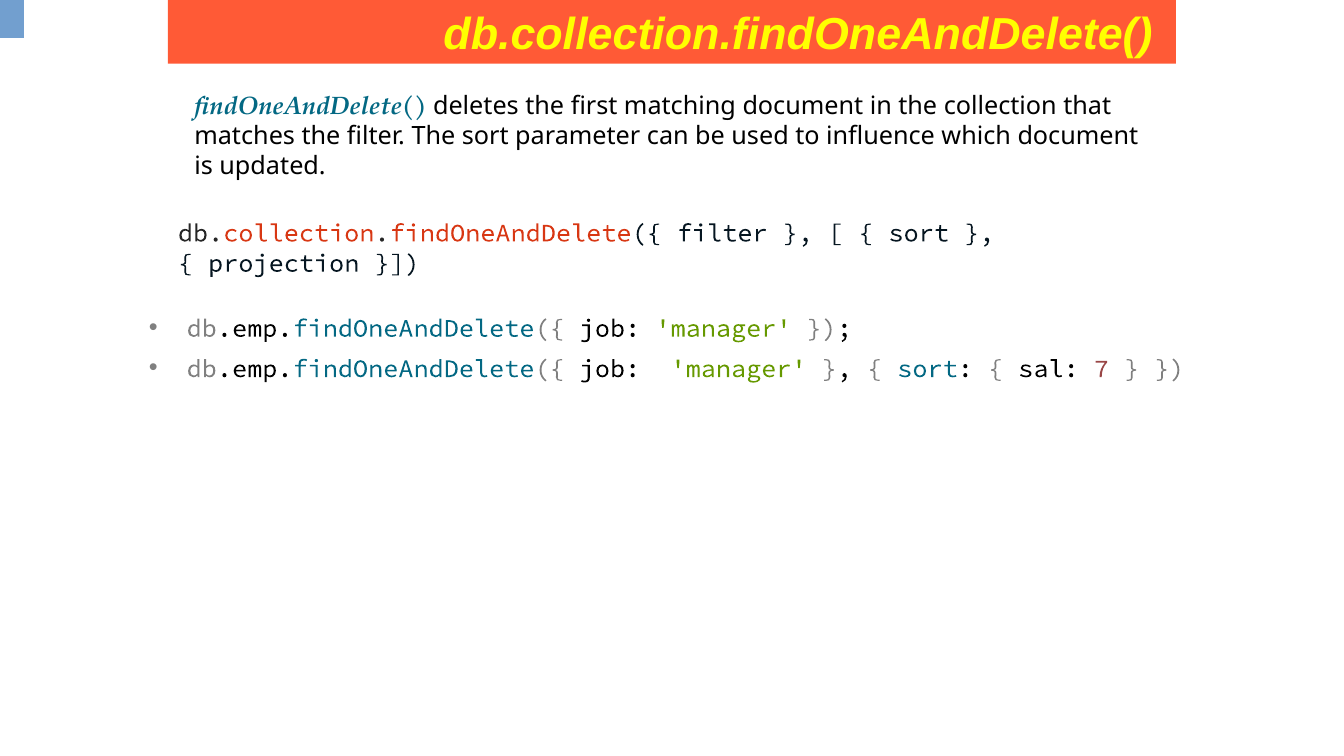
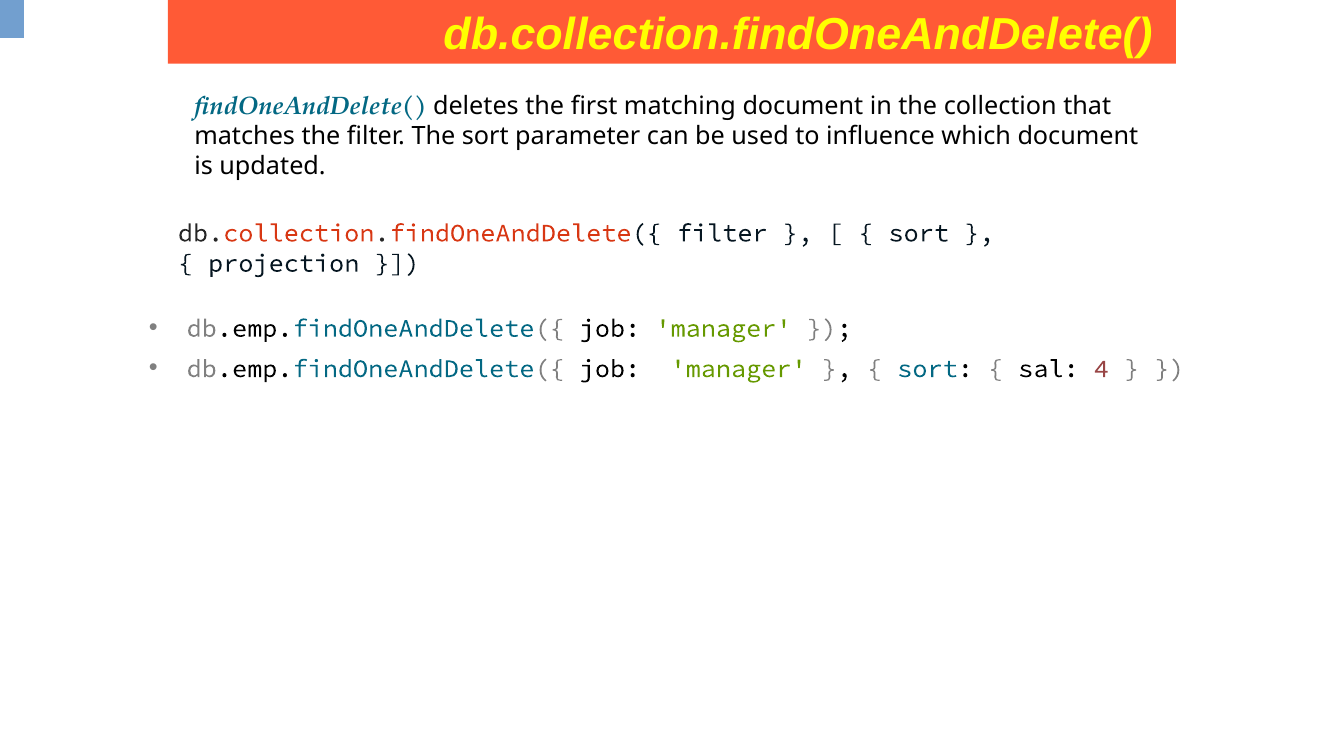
7: 7 -> 4 (1101, 369)
